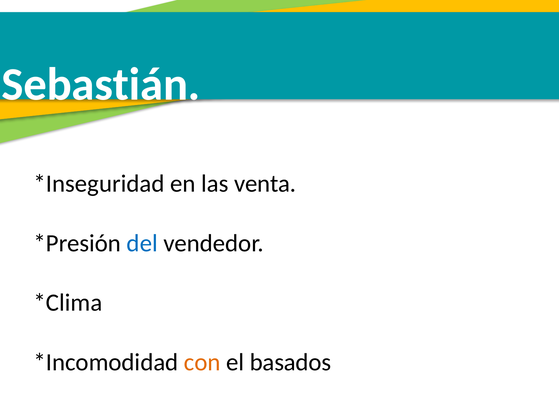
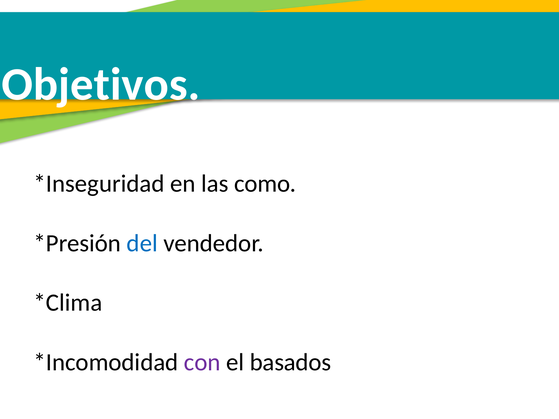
Sebastián: Sebastián -> Objetivos (101, 84)
venta: venta -> como (265, 184)
con colour: orange -> purple (202, 363)
